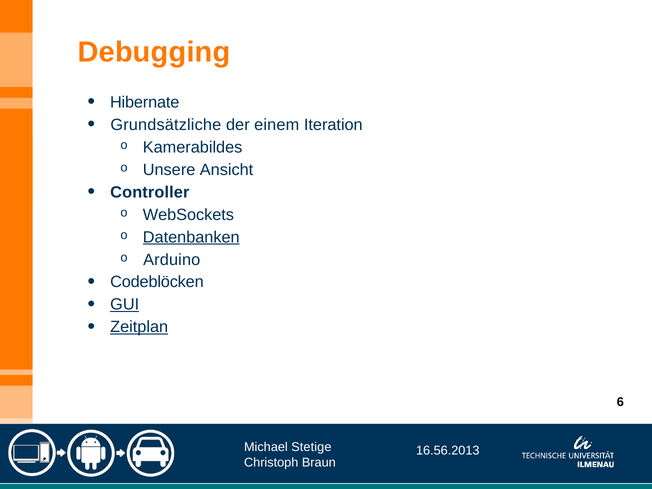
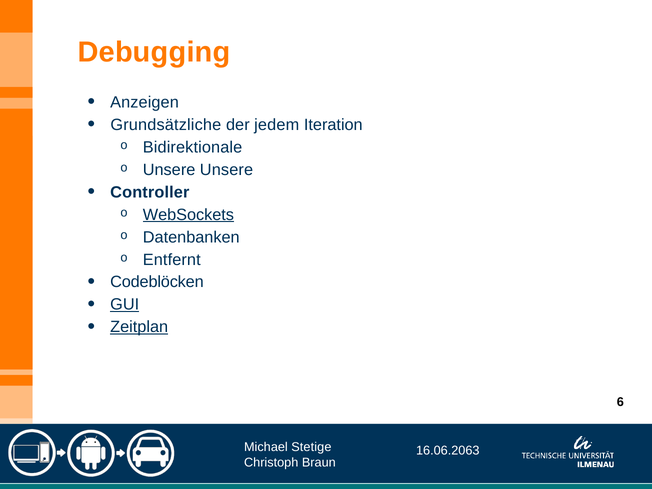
Hibernate: Hibernate -> Anzeigen (145, 102)
einem: einem -> jedem (277, 125)
Kamerabildes: Kamerabildes -> Bidirektionale (193, 147)
Unsere Ansicht: Ansicht -> Unsere (226, 170)
WebSockets underline: none -> present (188, 215)
Datenbanken underline: present -> none (191, 237)
Arduino: Arduino -> Entfernt (172, 260)
16.56.2013: 16.56.2013 -> 16.06.2063 (448, 451)
